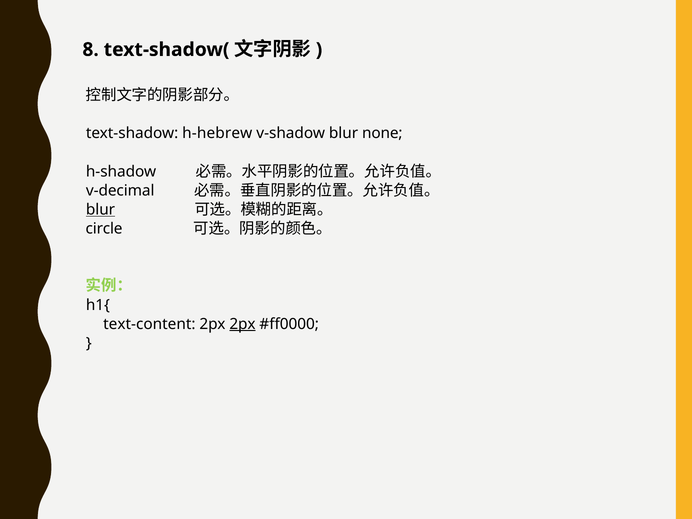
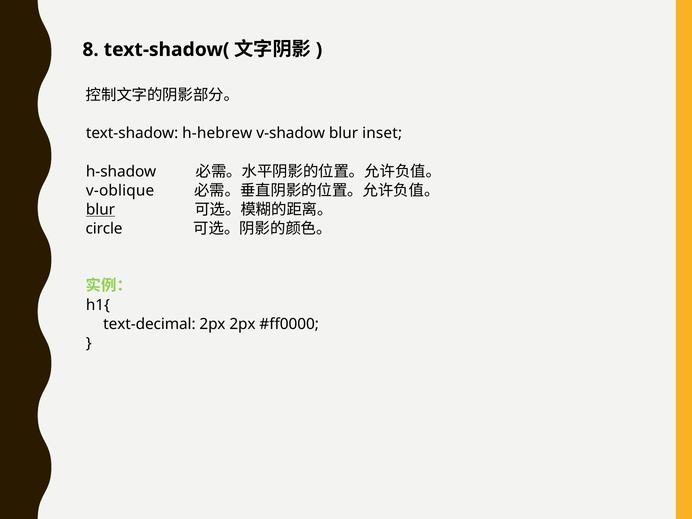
none: none -> inset (382, 133)
v-decimal: v-decimal -> v-oblique (120, 191)
text-content: text-content -> text-decimal (149, 324)
2px underline: present -> none (242, 324)
